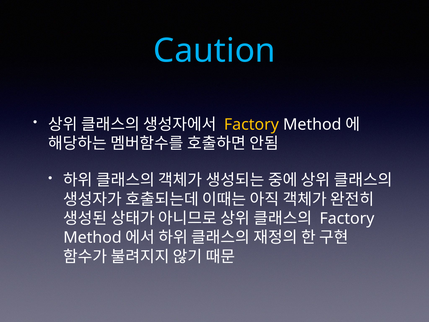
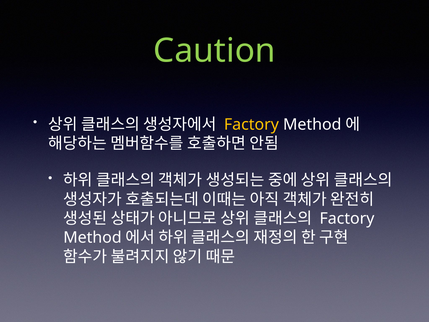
Caution colour: light blue -> light green (214, 51)
